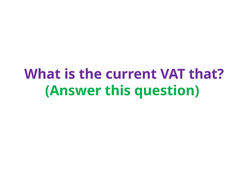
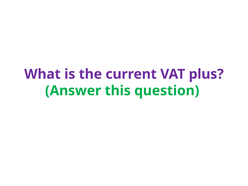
that: that -> plus (206, 74)
